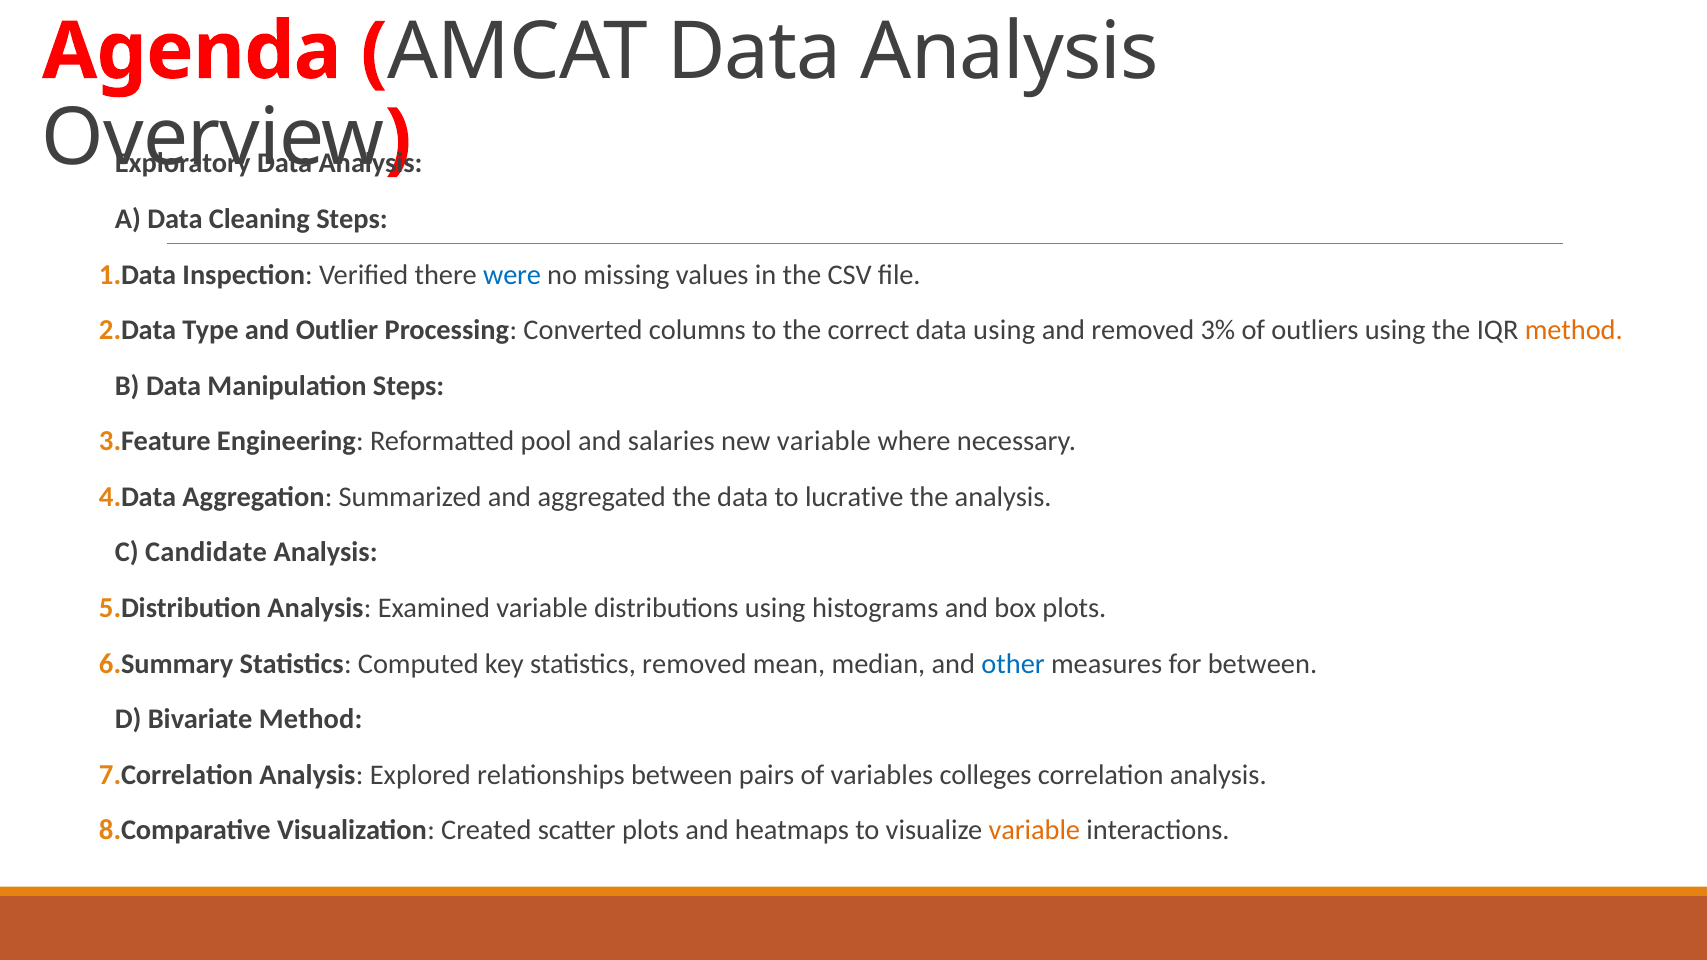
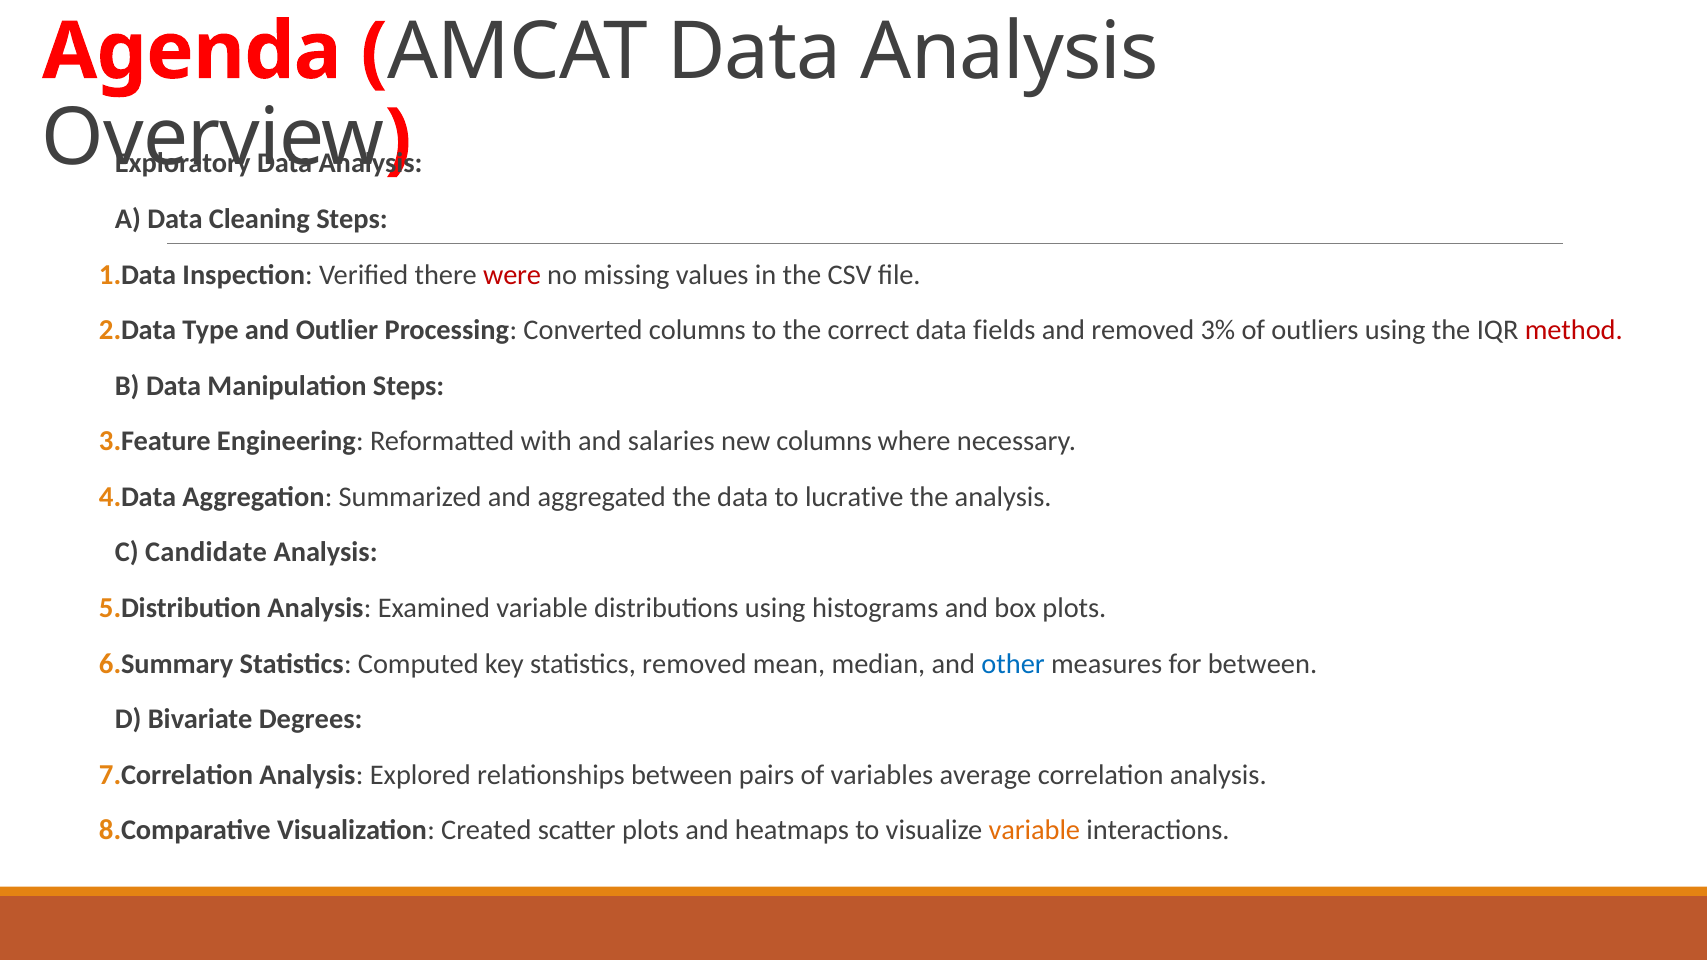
were colour: blue -> red (512, 275)
data using: using -> fields (1004, 330)
method colour: orange -> red (1574, 330)
pool: pool -> with (546, 442)
new variable: variable -> columns (824, 442)
Bivariate Method: Method -> Degrees (311, 719)
colleges: colleges -> average (985, 775)
